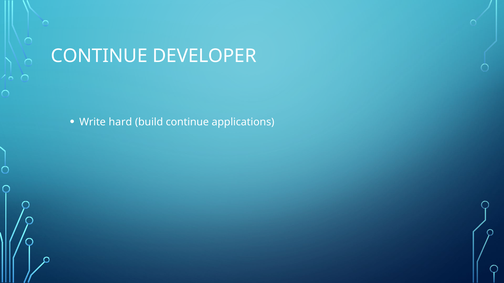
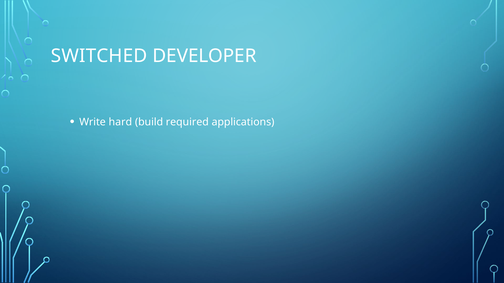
CONTINUE: CONTINUE -> SWITCHED (99, 56)
build continue: continue -> required (187, 122)
